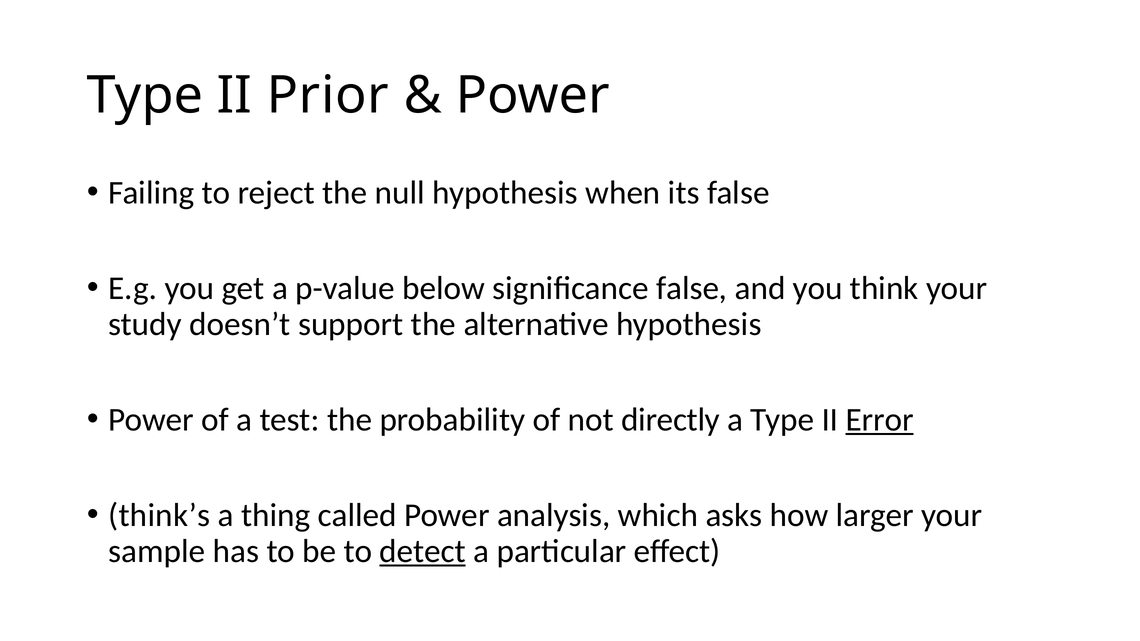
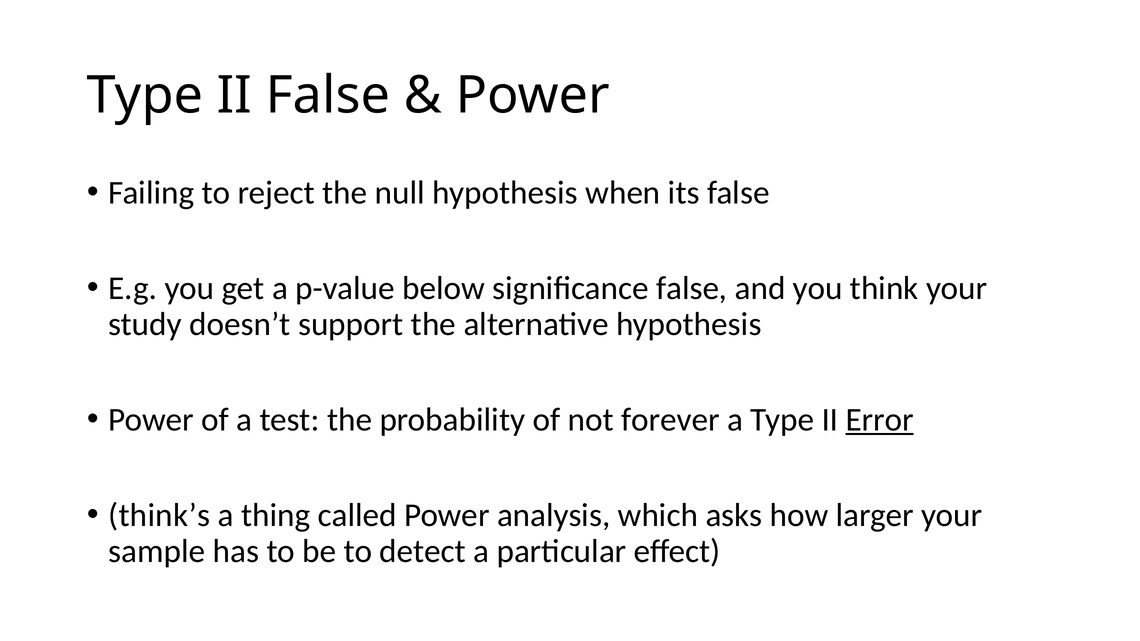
II Prior: Prior -> False (328, 96)
directly: directly -> forever (671, 420)
detect underline: present -> none (423, 551)
